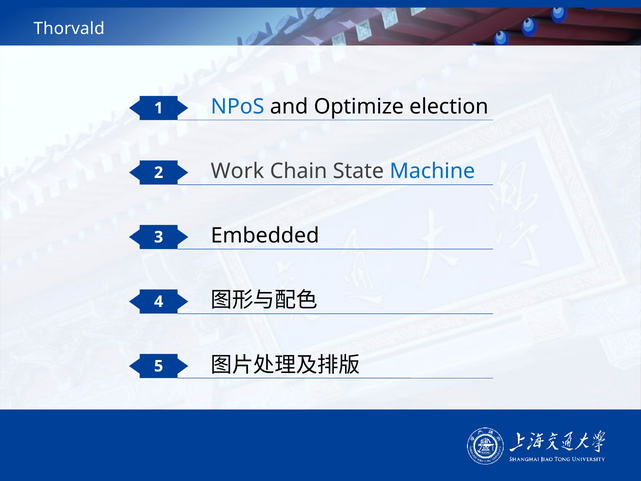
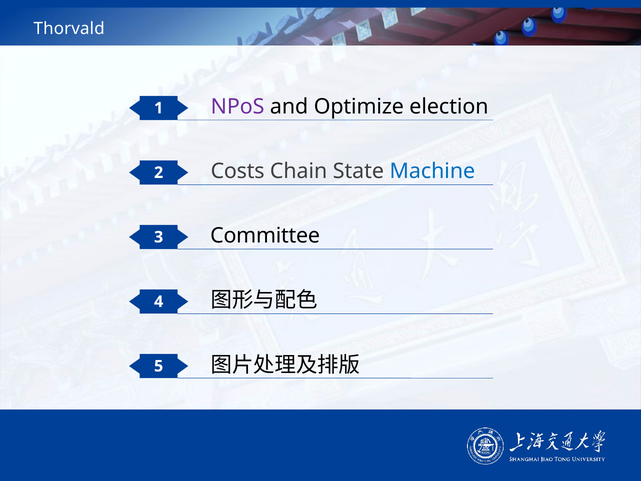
NPoS colour: blue -> purple (238, 107)
Work: Work -> Costs (238, 171)
Embedded: Embedded -> Committee (265, 236)
